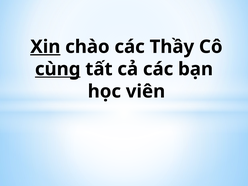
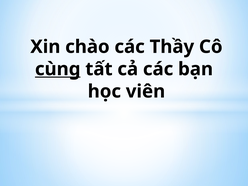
Xin underline: present -> none (45, 47)
